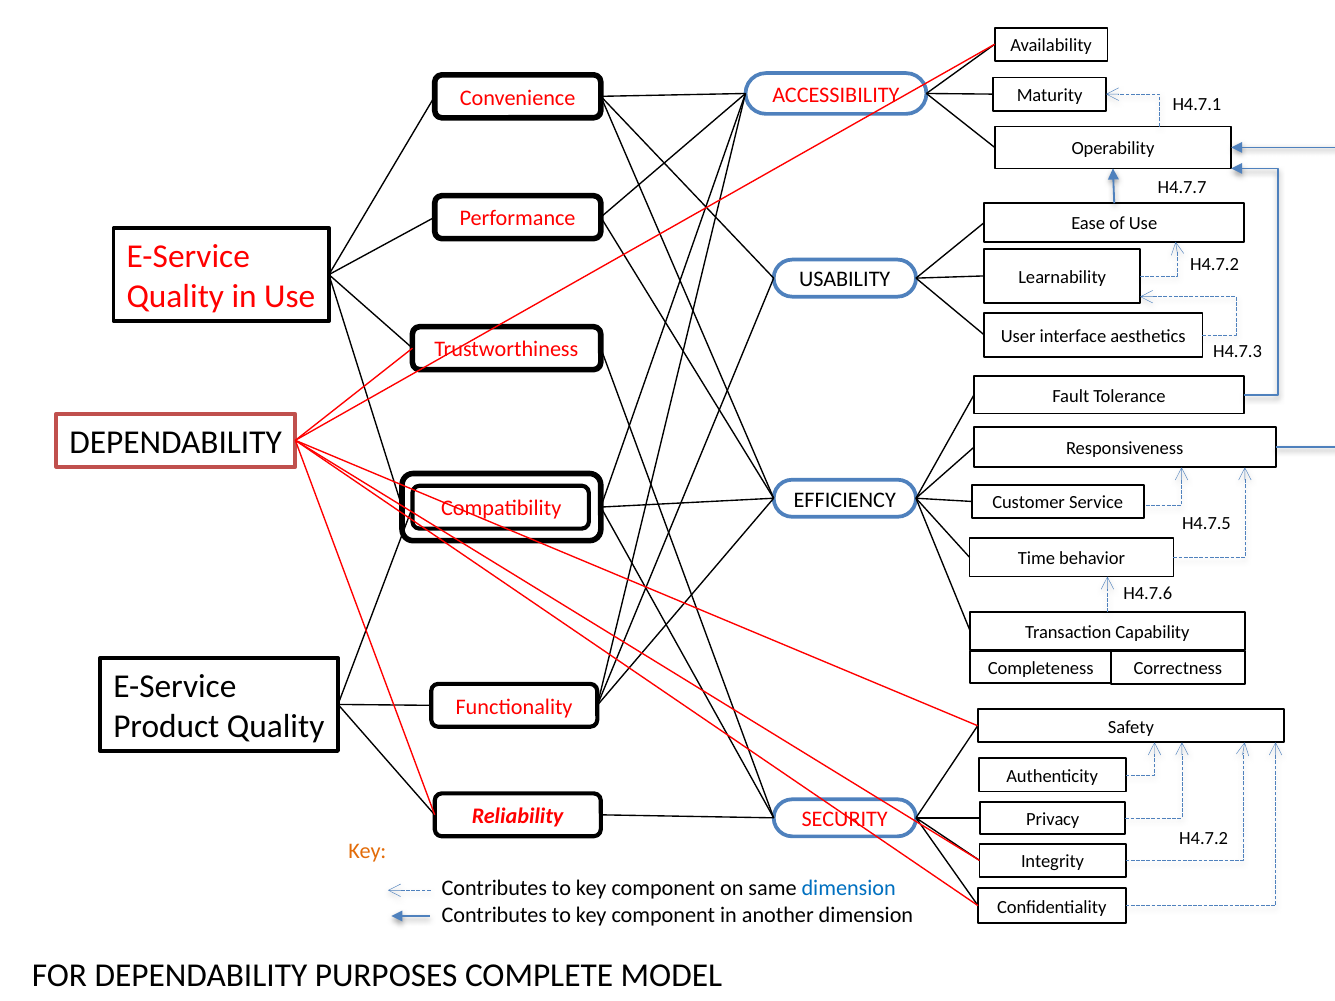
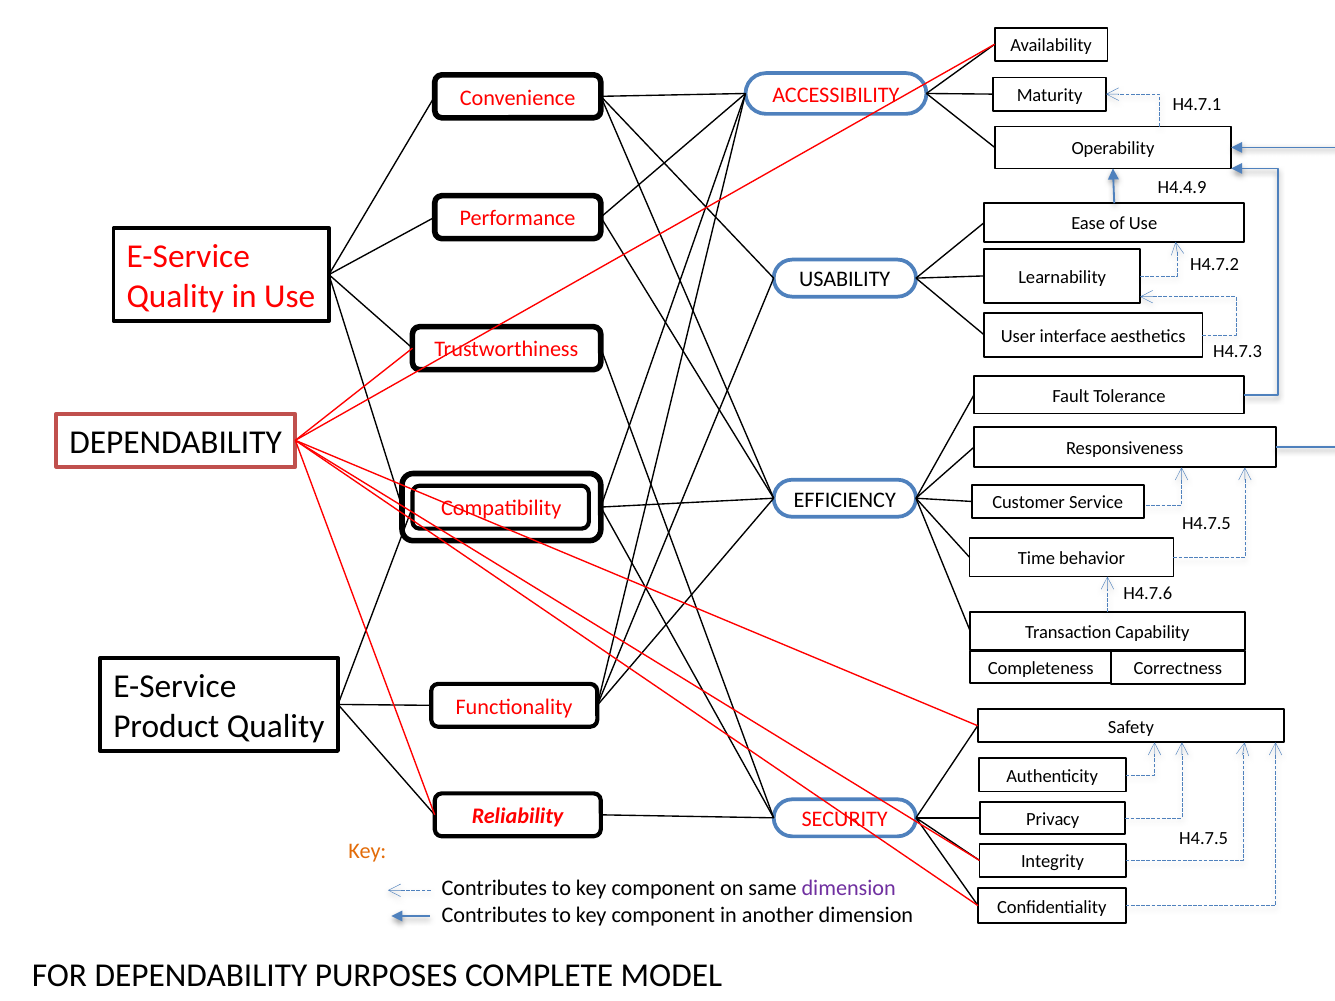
H4.7.7: H4.7.7 -> H4.4.9 (1182, 188)
H4.7.2: H4.7.2 -> H4.7.5 (1204, 839)
dimension colour: blue -> purple (849, 888)
